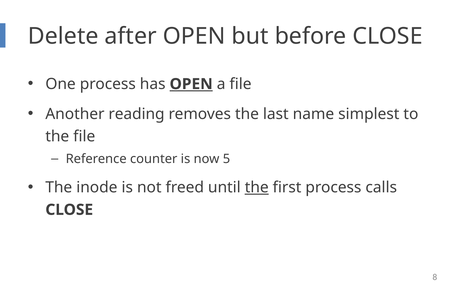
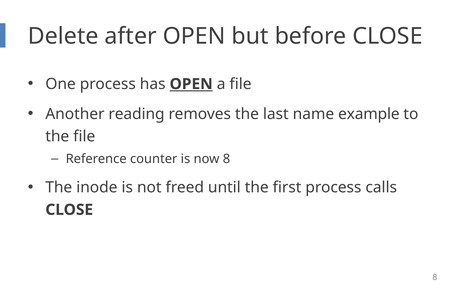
simplest: simplest -> example (369, 114)
now 5: 5 -> 8 (226, 159)
the underline: present -> none (257, 188)
